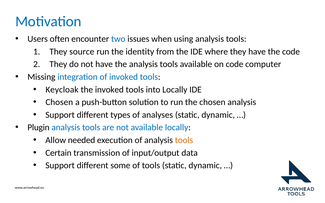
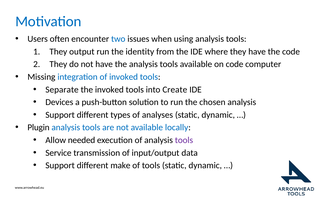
source: source -> output (82, 52)
Keycloak: Keycloak -> Separate (62, 90)
into Locally: Locally -> Create (175, 90)
Chosen: Chosen -> Devices (59, 102)
tools colour: orange -> purple (184, 140)
Certain: Certain -> Service (58, 153)
some: some -> make (120, 166)
